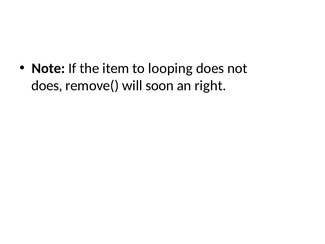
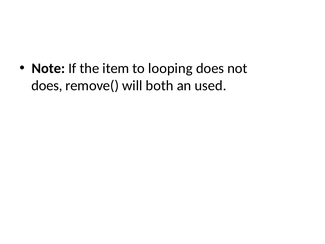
soon: soon -> both (160, 86)
right: right -> used (210, 86)
